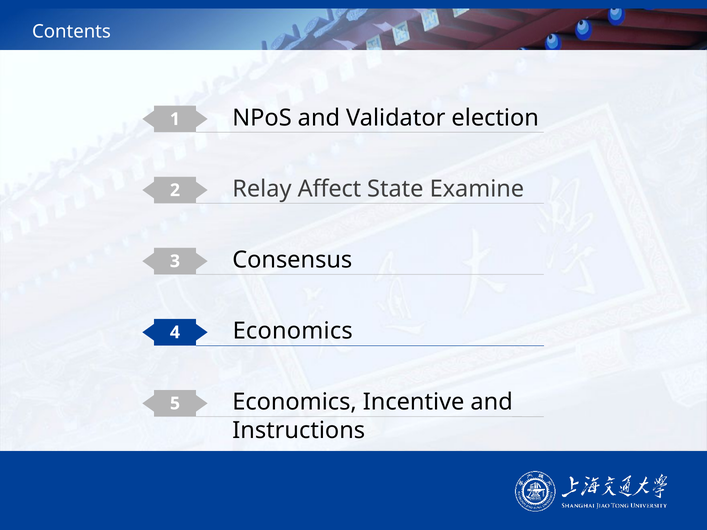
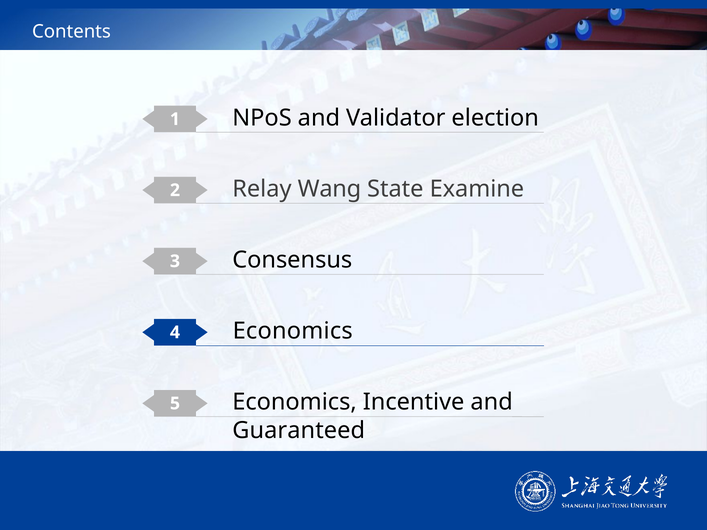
Affect: Affect -> Wang (329, 189)
Instructions: Instructions -> Guaranteed (299, 431)
